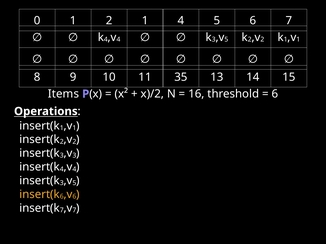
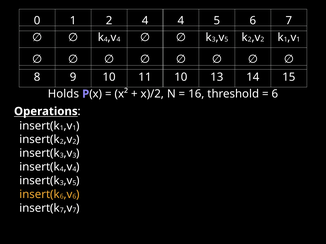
2 1: 1 -> 4 (145, 21)
11 35: 35 -> 10 (181, 77)
Items: Items -> Holds (63, 94)
